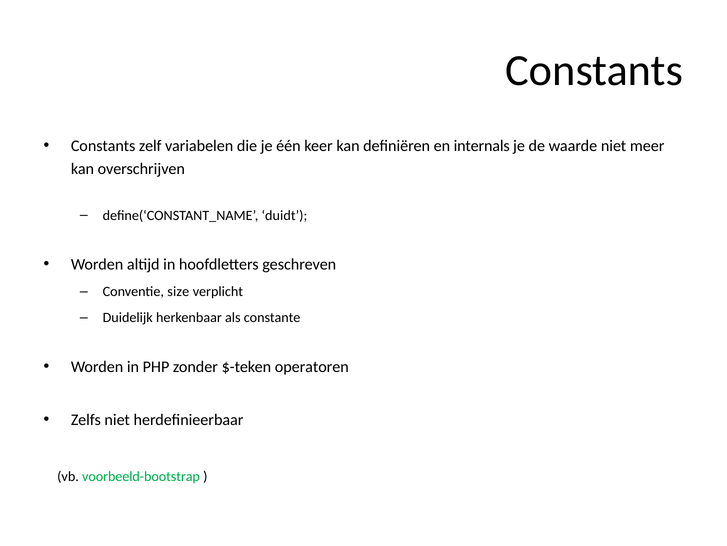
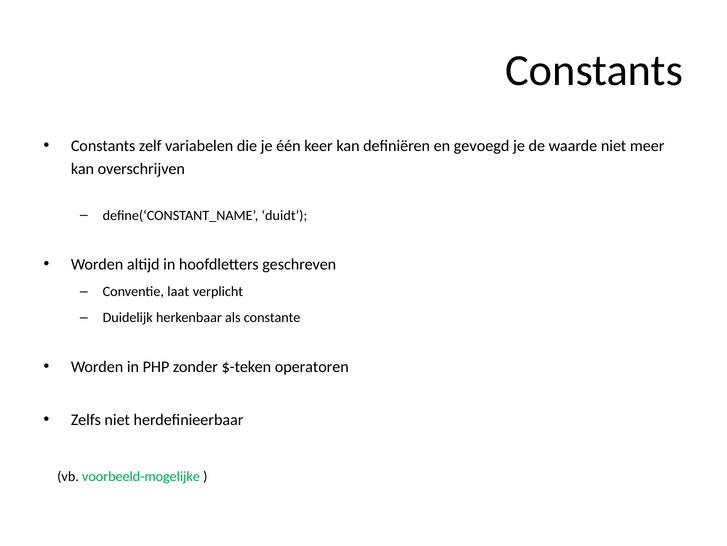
internals: internals -> gevoegd (482, 146)
size: size -> laat (178, 291)
voorbeeld-bootstrap: voorbeeld-bootstrap -> voorbeeld-mogelijke (141, 476)
